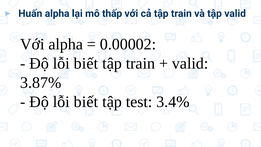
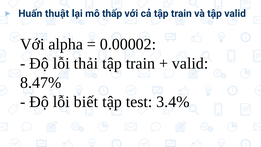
Huấn alpha: alpha -> thuật (57, 14)
biết: biết -> thải (86, 63)
3.87%: 3.87% -> 8.47% (41, 83)
